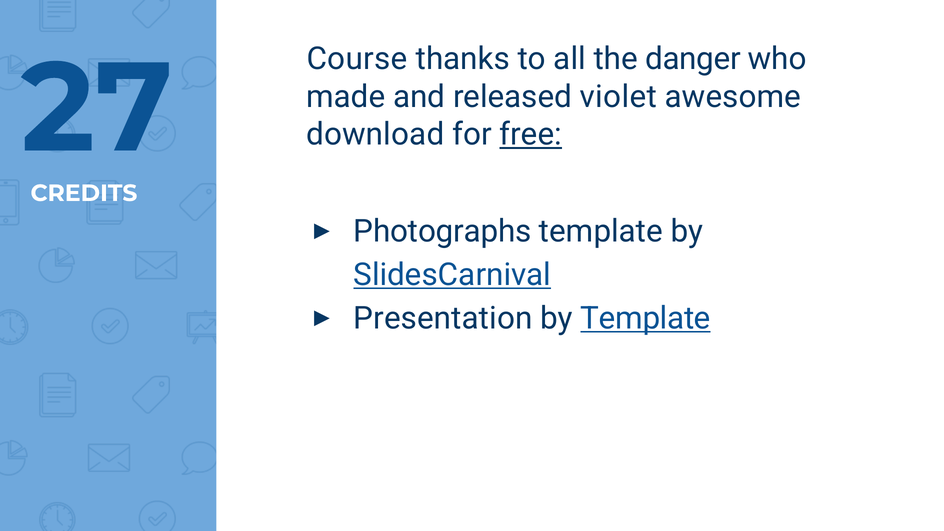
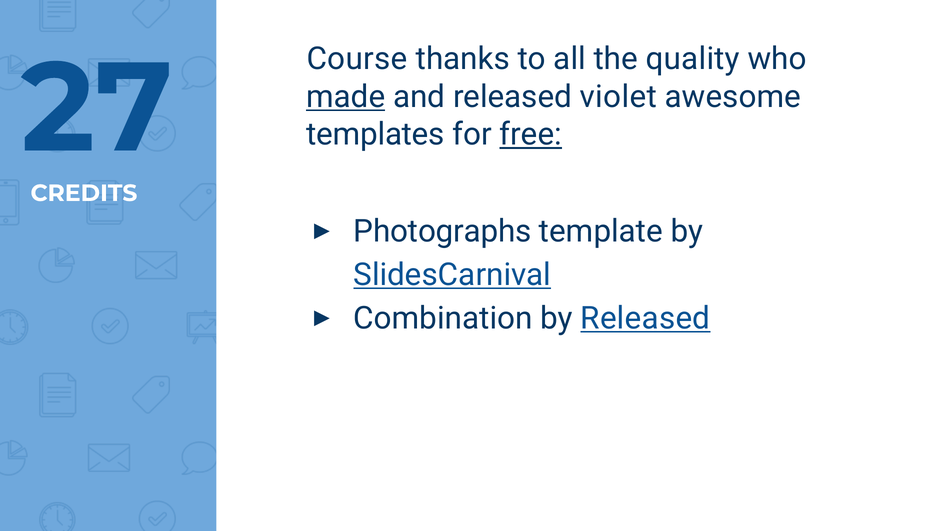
danger: danger -> quality (693, 59)
made underline: none -> present (346, 97)
download: download -> templates (375, 134)
Presentation: Presentation -> Combination (443, 318)
by Template: Template -> Released (645, 318)
